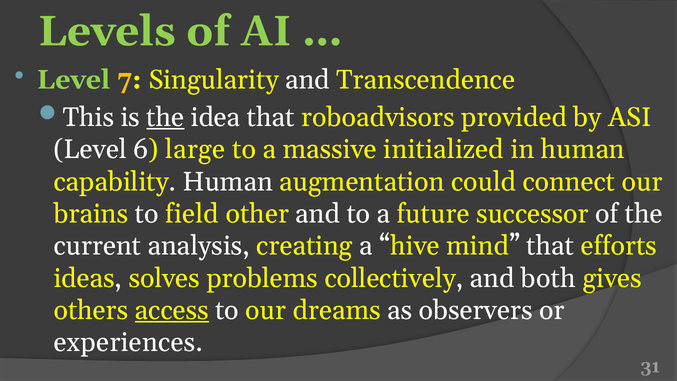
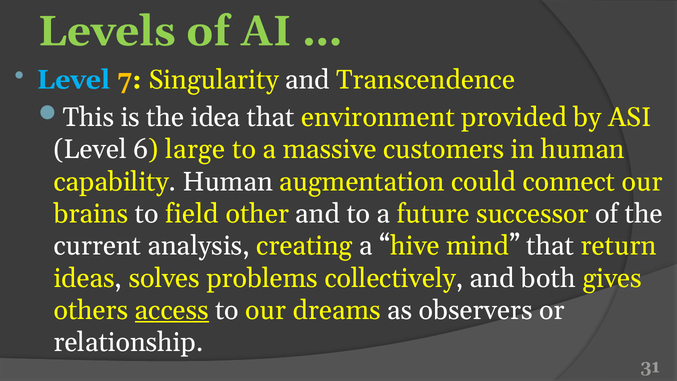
Level colour: light green -> light blue (74, 80)
the underline: present -> none (165, 117)
roboadvisors: roboadvisors -> environment (378, 117)
initialized: initialized -> customers (444, 149)
efforts: efforts -> return (619, 246)
experiences: experiences -> relationship (128, 342)
